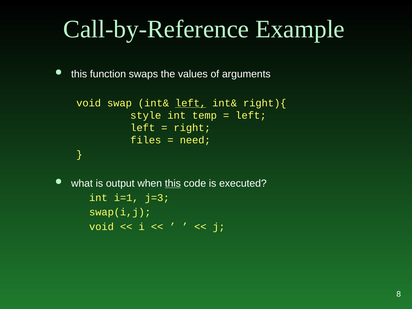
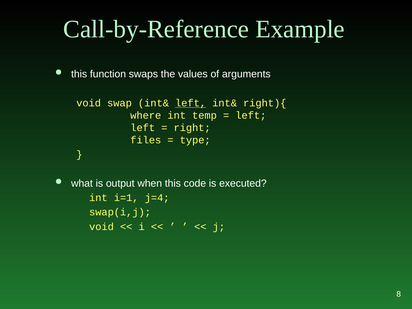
style: style -> where (146, 115)
need: need -> type (195, 140)
this underline: present -> none (173, 183)
j=3: j=3 -> j=4 (157, 198)
